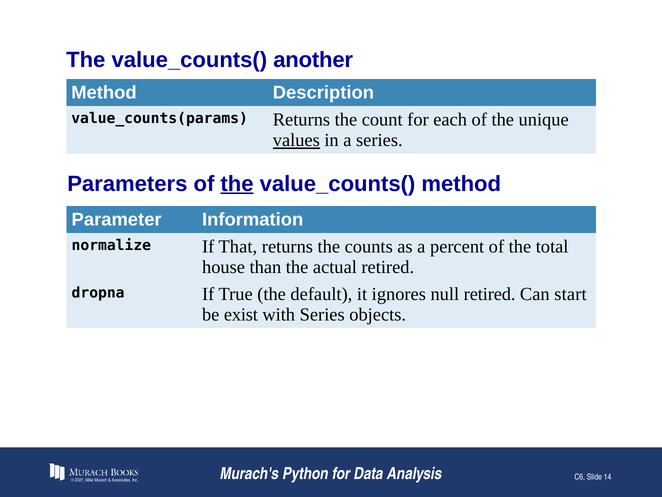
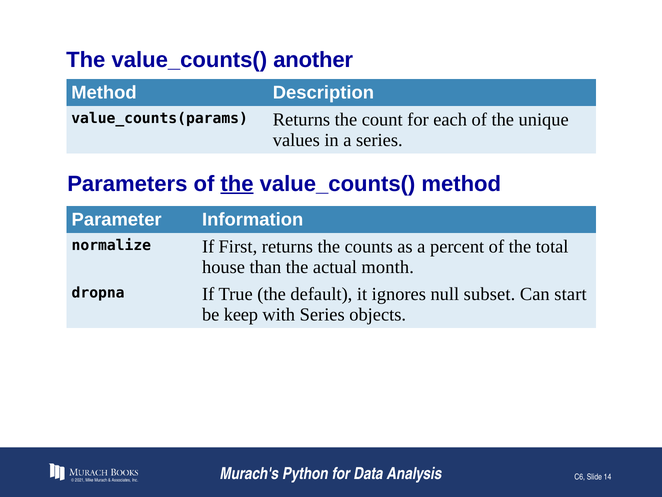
values underline: present -> none (296, 140)
That: That -> First (238, 247)
actual retired: retired -> month (388, 267)
null retired: retired -> subset (489, 294)
exist: exist -> keep (241, 314)
